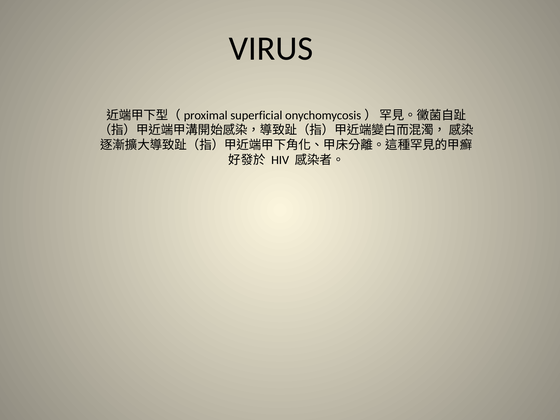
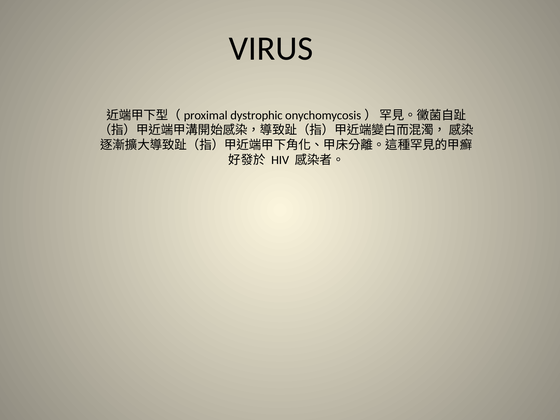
superficial: superficial -> dystrophic (256, 115)
